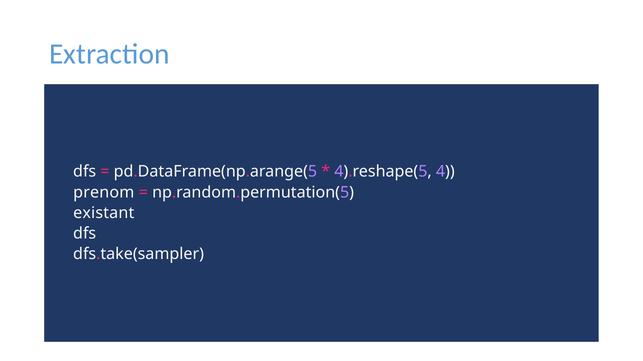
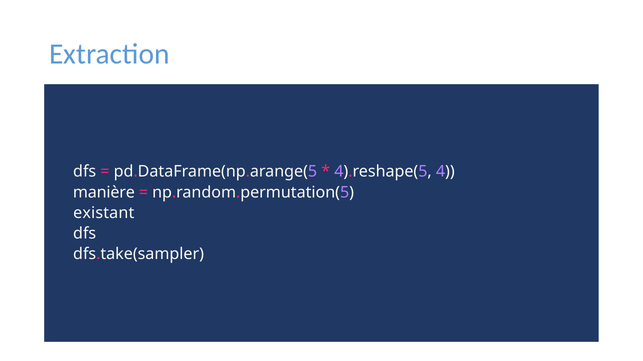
prenom: prenom -> manière (104, 193)
